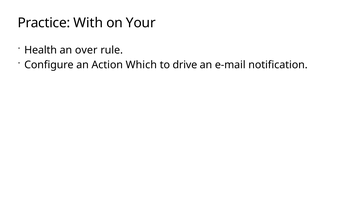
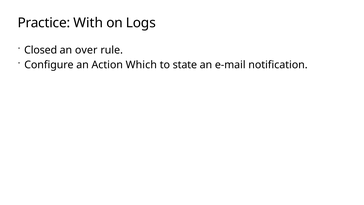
Your: Your -> Logs (141, 23)
Health: Health -> Closed (41, 50)
drive: drive -> state (185, 65)
